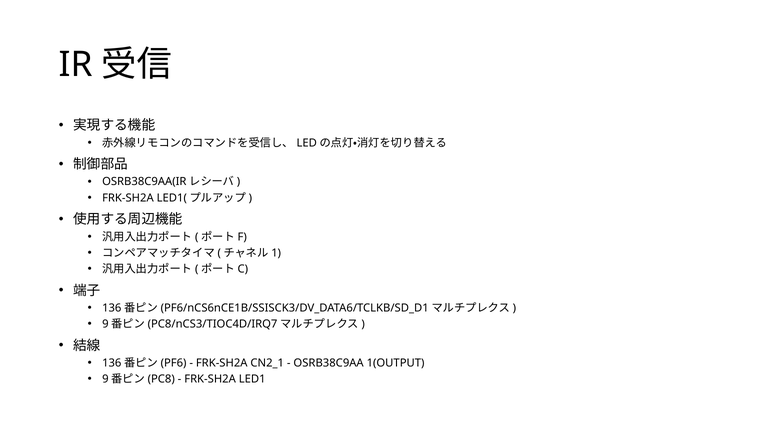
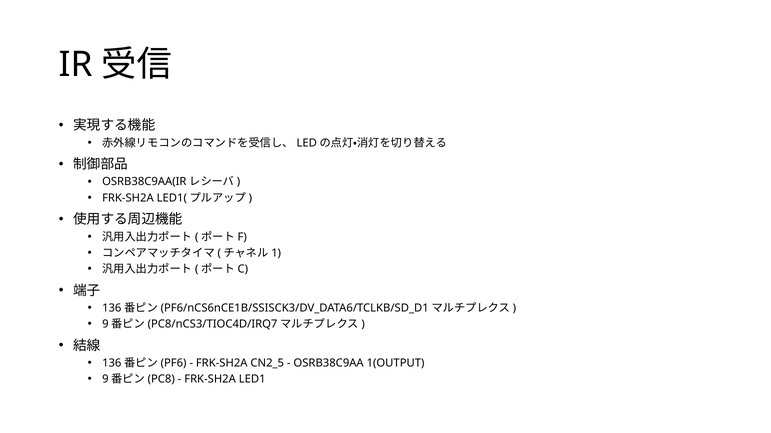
CN2_1: CN2_1 -> CN2_5 (267, 364)
